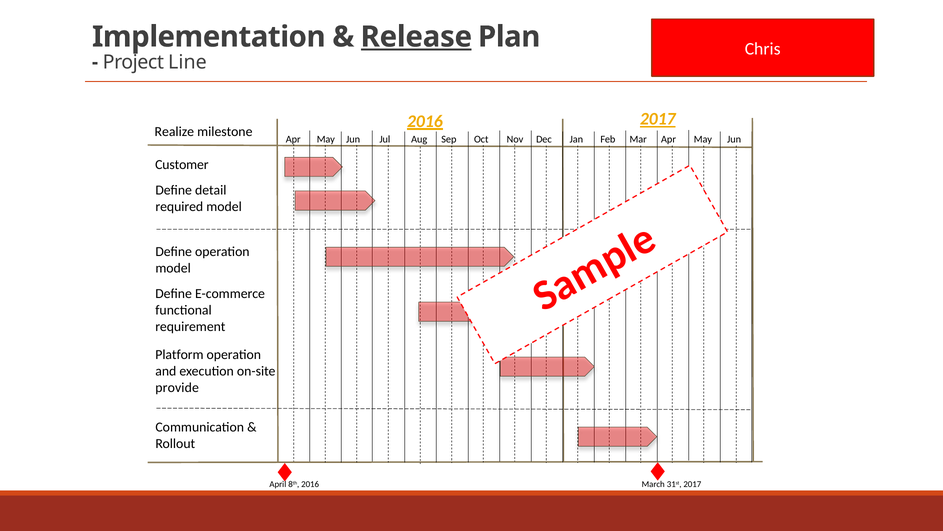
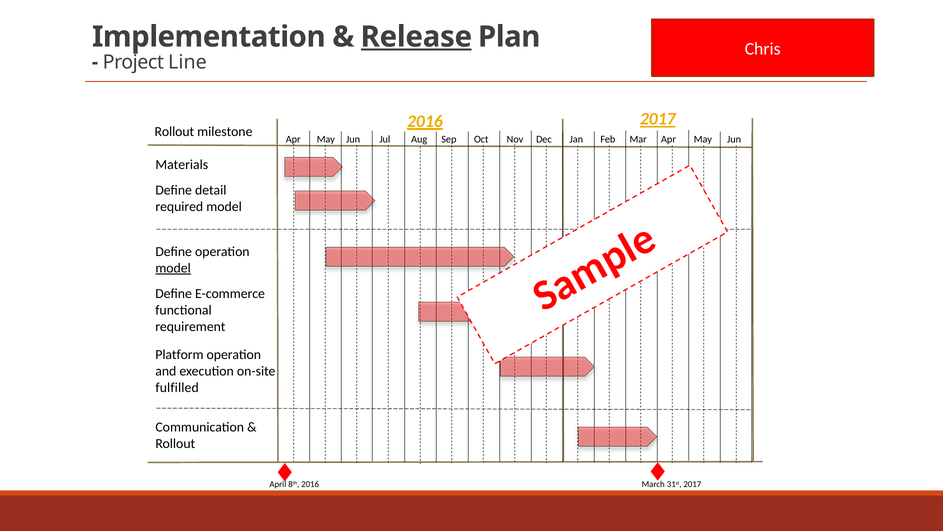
Realize: Realize -> Rollout (174, 131)
Customer: Customer -> Materials (182, 164)
model underline: none -> present (173, 268)
provide: provide -> fulfilled (177, 387)
